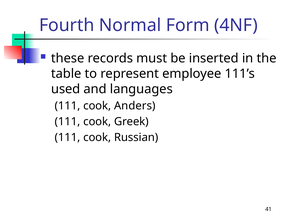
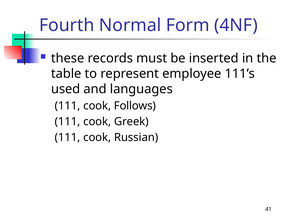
Anders: Anders -> Follows (135, 106)
